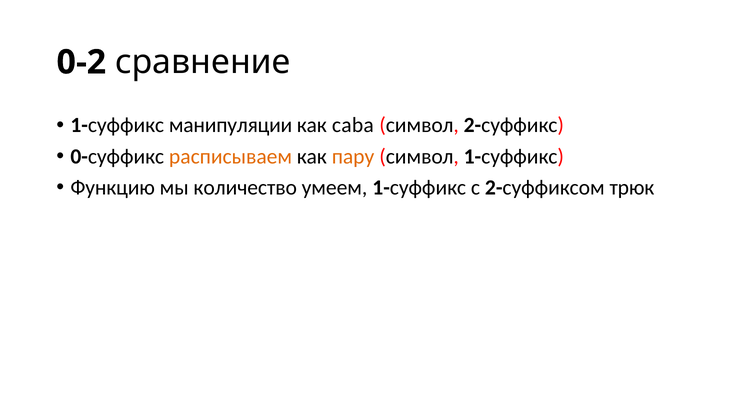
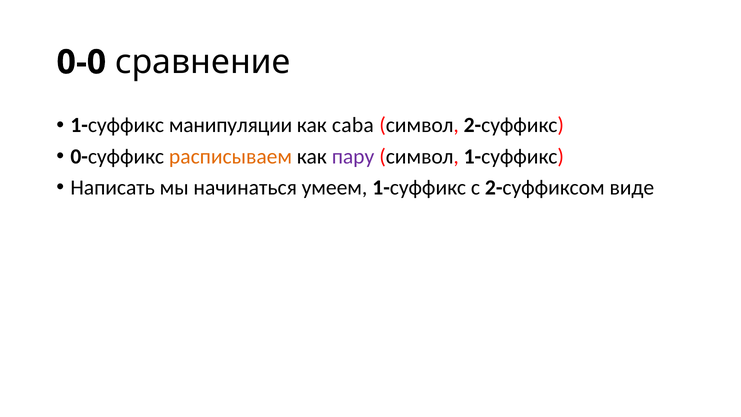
0-2: 0-2 -> 0-0 (81, 62)
пару colour: orange -> purple (353, 156)
Функцию: Функцию -> Написать (113, 187)
количество: количество -> начинаться (245, 187)
трюк: трюк -> виде (632, 187)
